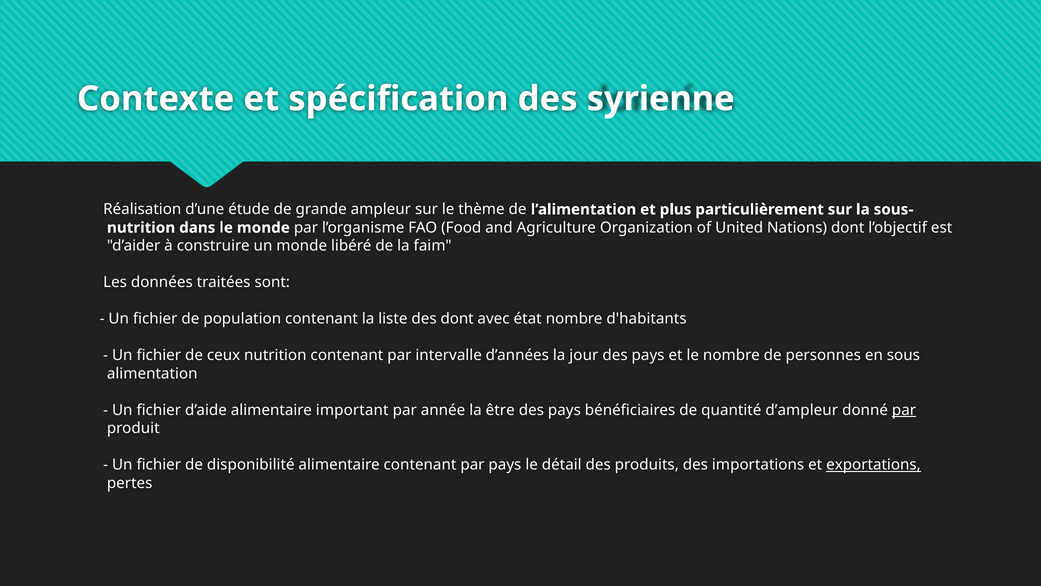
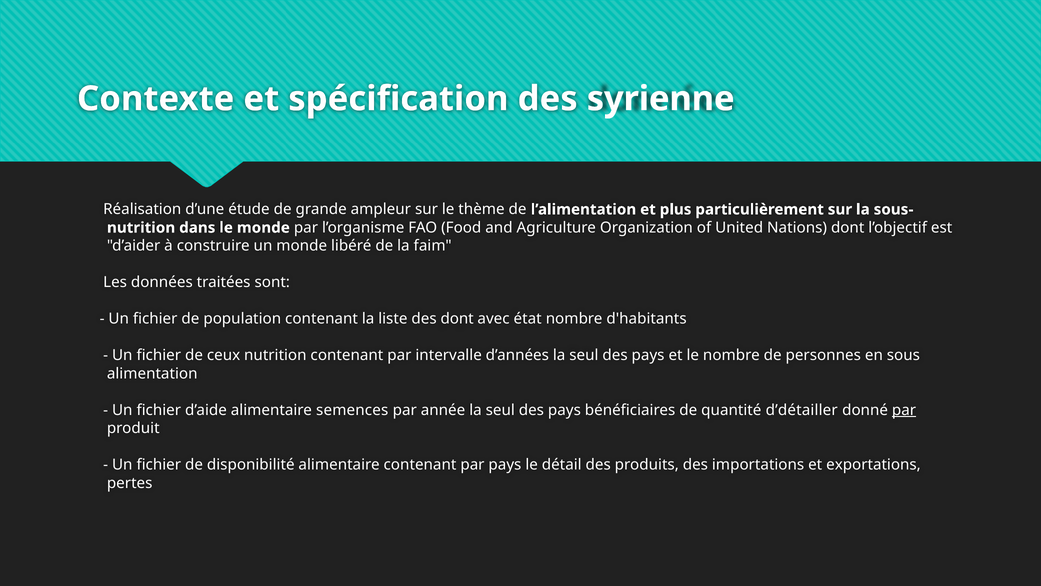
d’années la jour: jour -> seul (584, 355)
important: important -> semences (352, 410)
année la être: être -> seul (500, 410)
d’ampleur: d’ampleur -> d’détailler (802, 410)
exportations underline: present -> none (873, 465)
